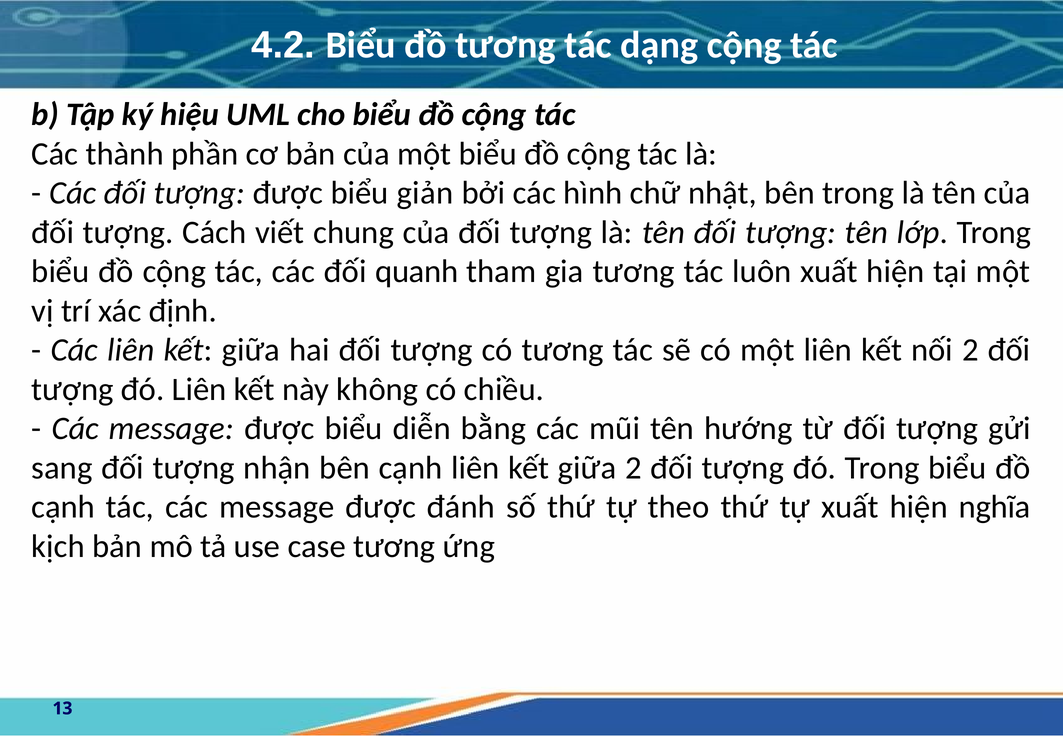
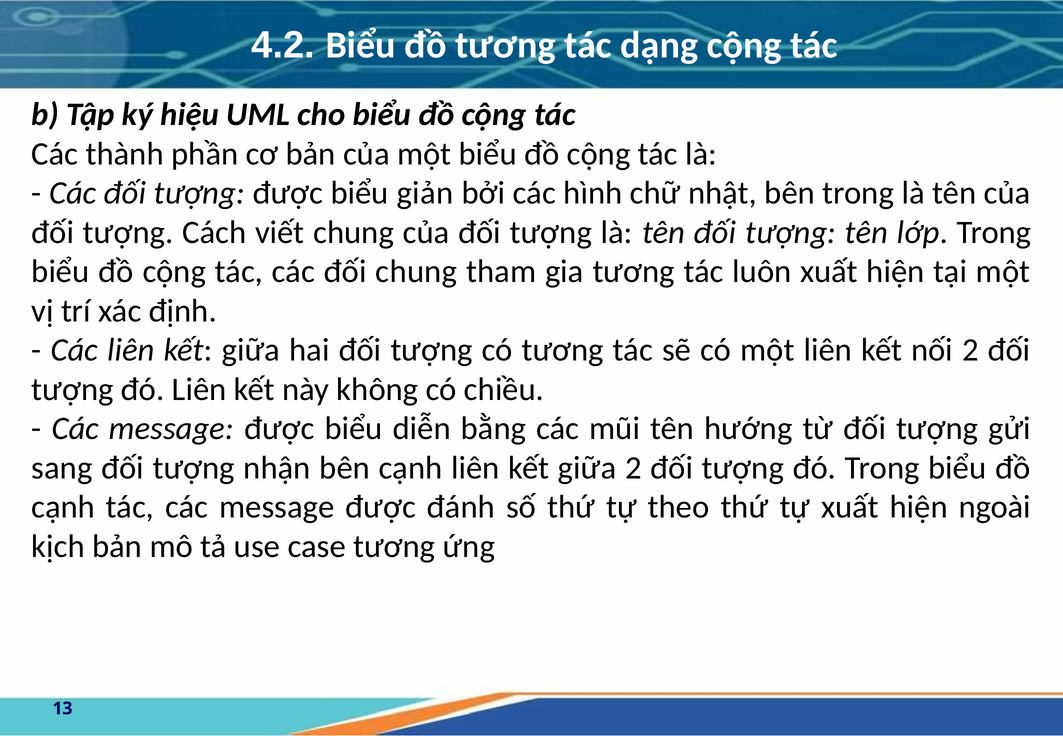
đối quanh: quanh -> chung (416, 272)
nghĩa: nghĩa -> ngoài (995, 507)
